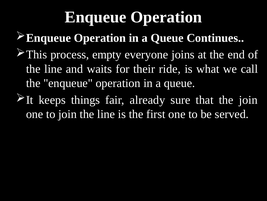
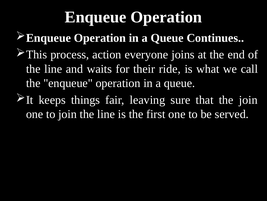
empty: empty -> action (107, 54)
already: already -> leaving (147, 100)
